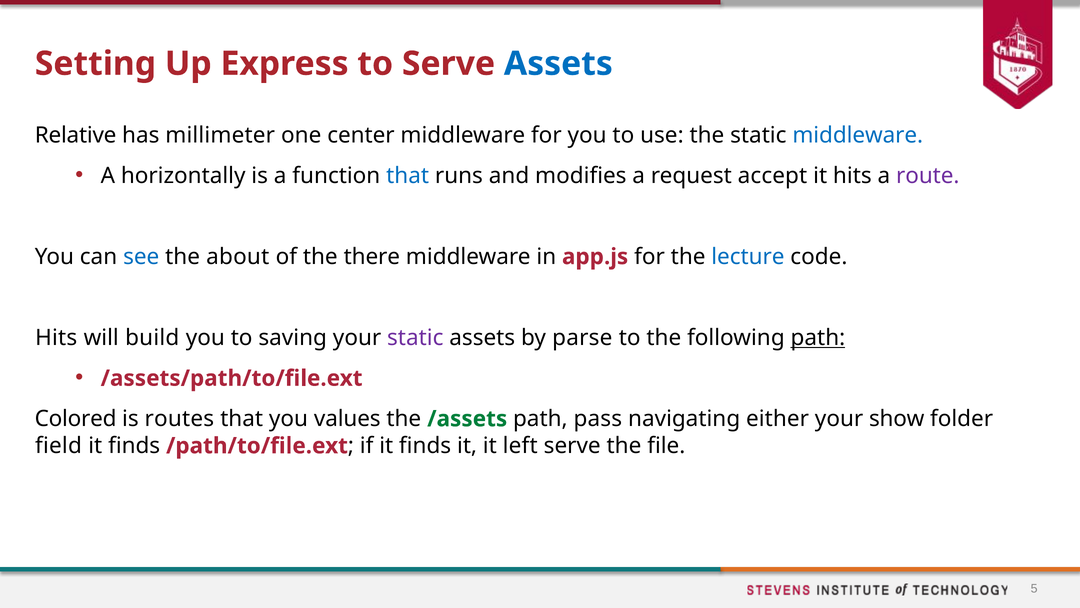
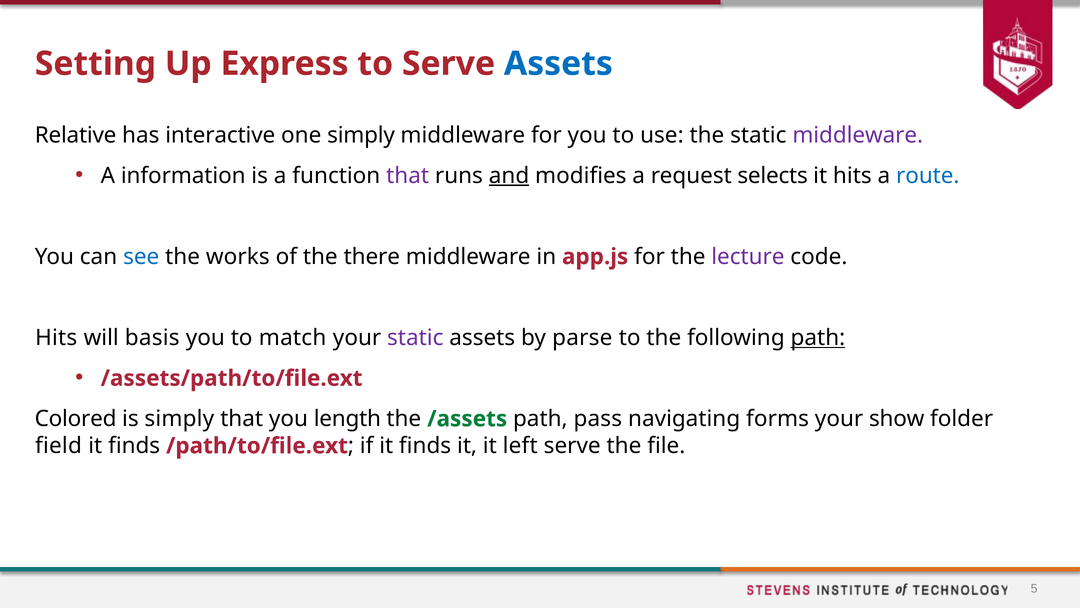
millimeter: millimeter -> interactive (220, 135)
one center: center -> simply (361, 135)
middleware colour: blue -> purple (858, 135)
horizontally: horizontally -> information (183, 176)
that colour: blue -> purple (408, 176)
and underline: none -> present (509, 176)
accept: accept -> selects (773, 176)
route colour: purple -> blue (928, 176)
about: about -> works (238, 257)
lecture colour: blue -> purple (748, 257)
build: build -> basis (152, 338)
saving: saving -> match (293, 338)
is routes: routes -> simply (179, 419)
values: values -> length (347, 419)
either: either -> forms (778, 419)
